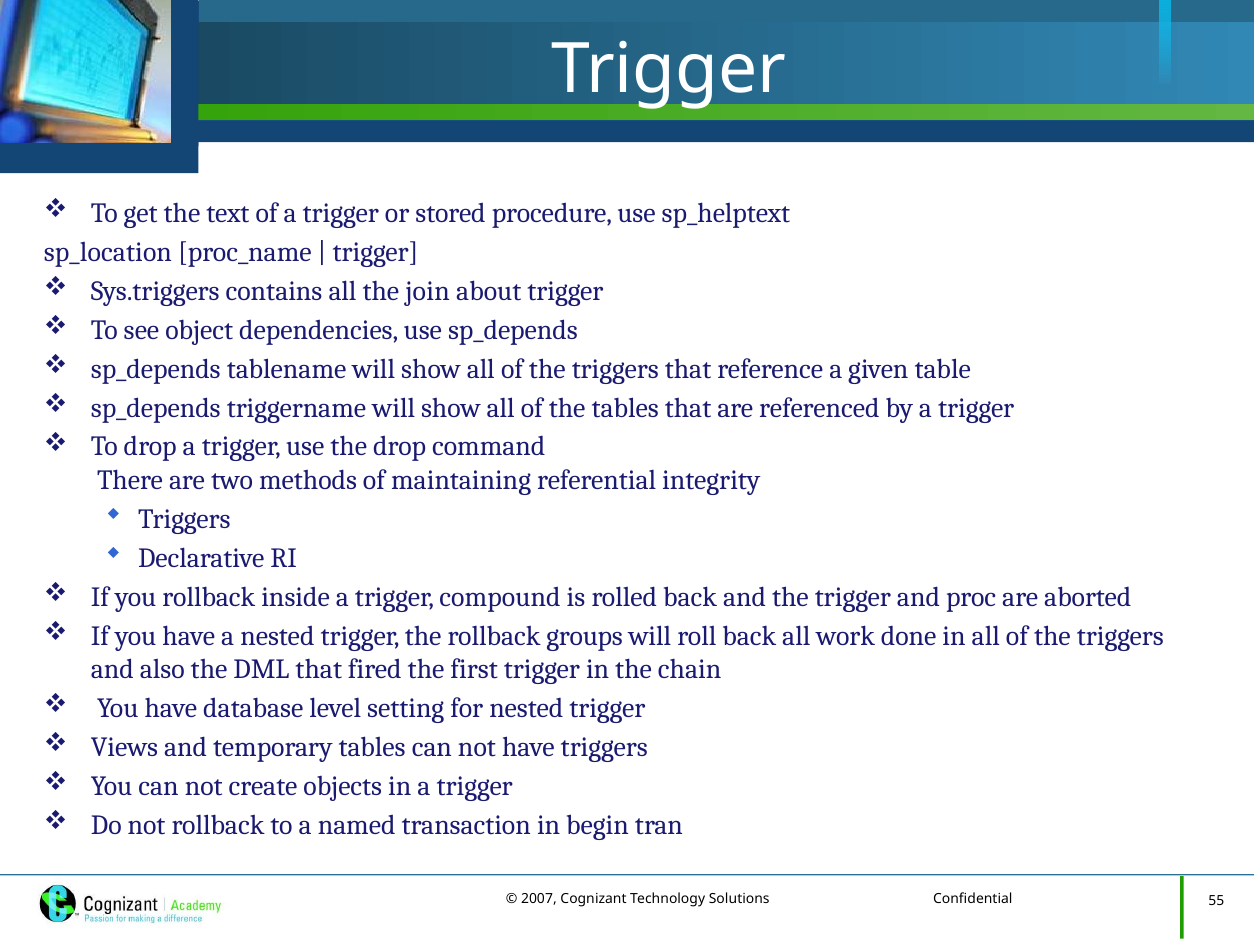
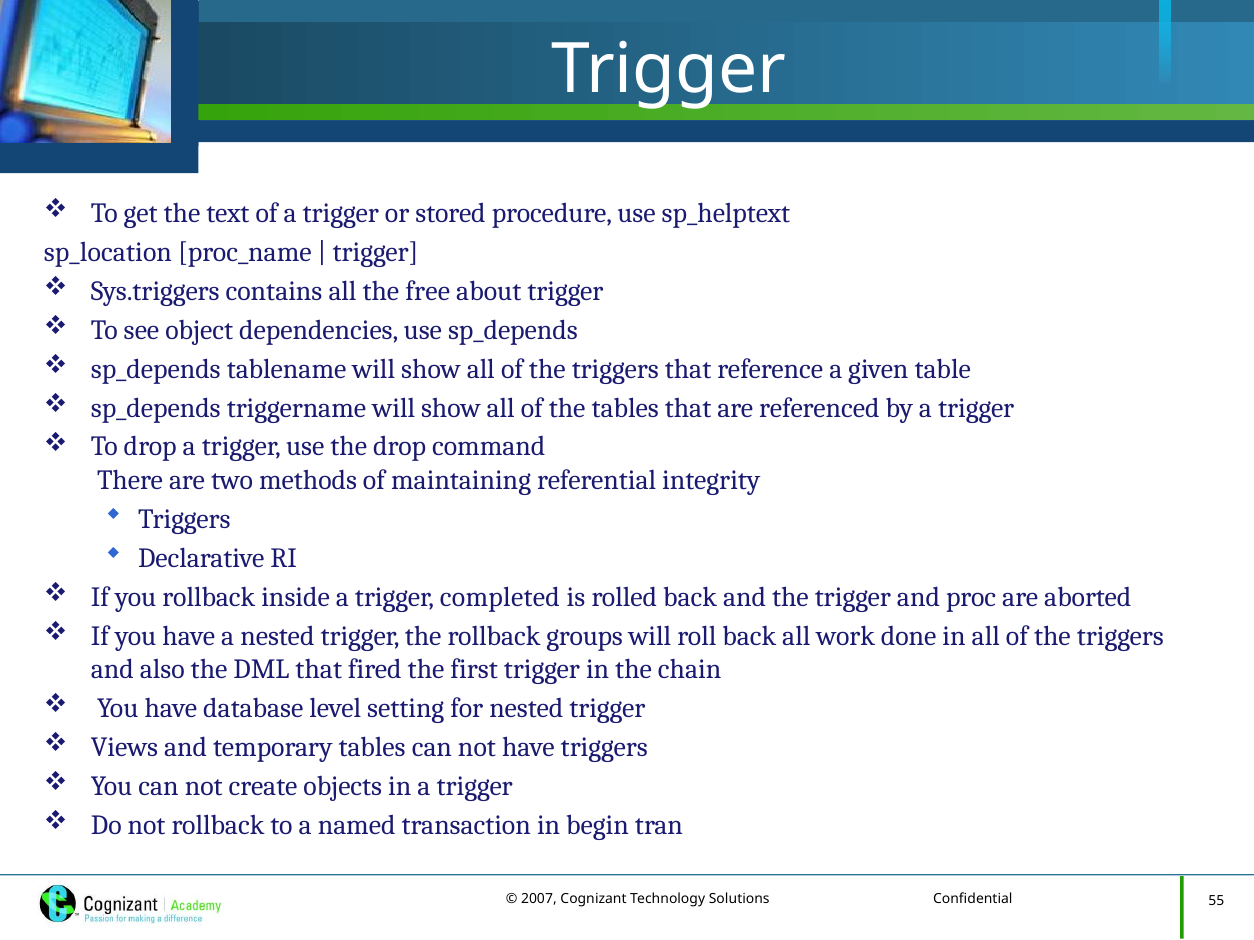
join: join -> free (428, 291)
compound: compound -> completed (500, 597)
